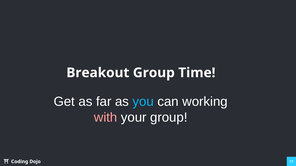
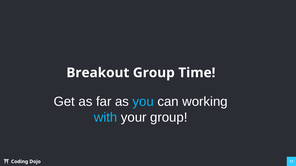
with colour: pink -> light blue (106, 118)
